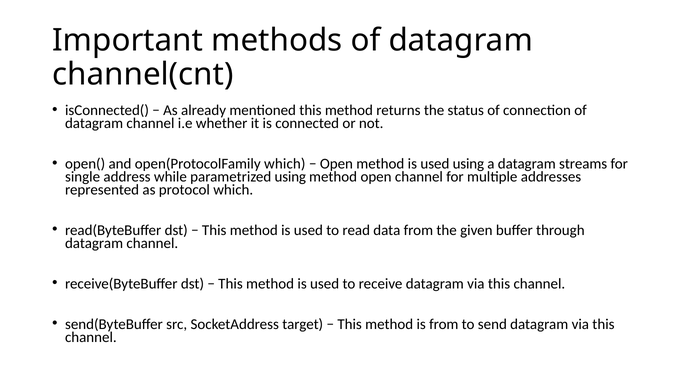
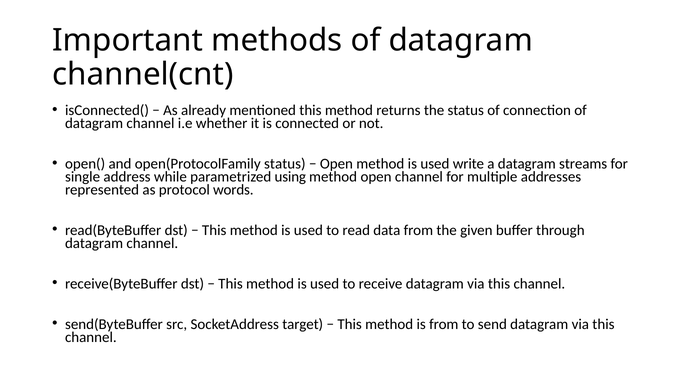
open(ProtocolFamily which: which -> status (285, 164)
used using: using -> write (468, 164)
protocol which: which -> words (233, 190)
